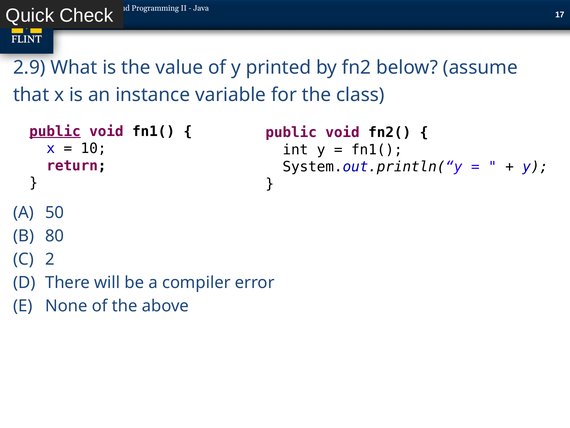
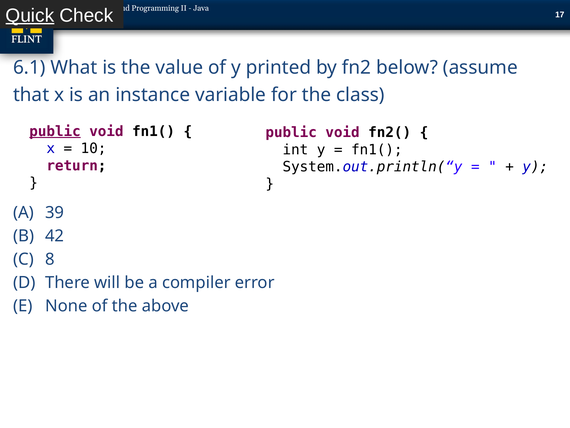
Quick underline: none -> present (30, 16)
2.9: 2.9 -> 6.1 (29, 68)
50: 50 -> 39 (55, 213)
80: 80 -> 42 (55, 236)
2: 2 -> 8 (50, 259)
